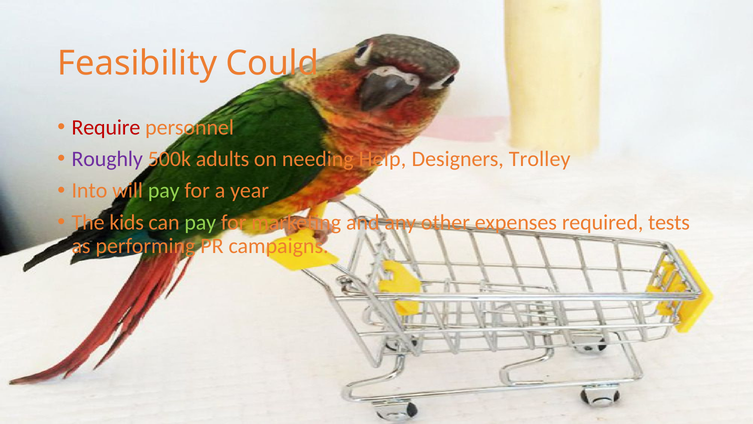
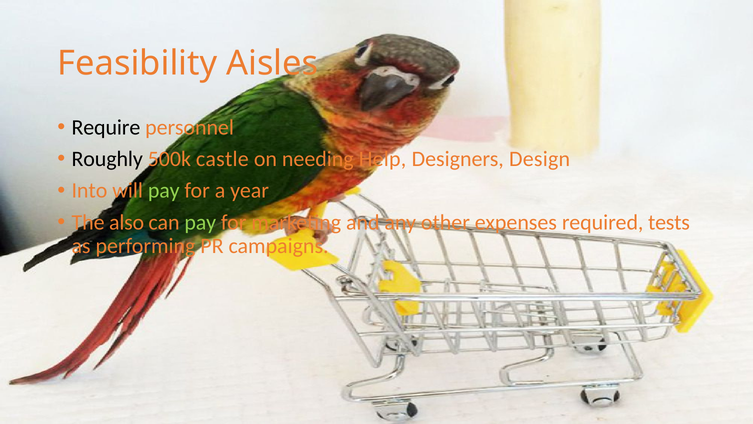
Could: Could -> Aisles (272, 63)
Require colour: red -> black (106, 127)
Roughly colour: purple -> black (107, 159)
adults: adults -> castle (222, 159)
Trolley: Trolley -> Design (540, 159)
kids: kids -> also (127, 222)
